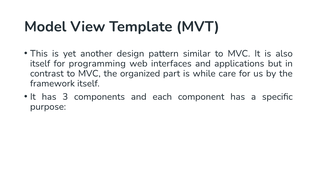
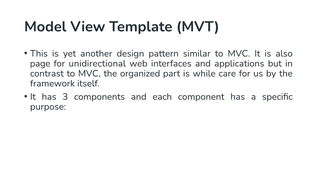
itself: itself -> page (40, 64)
programming: programming -> unidirectional (97, 64)
